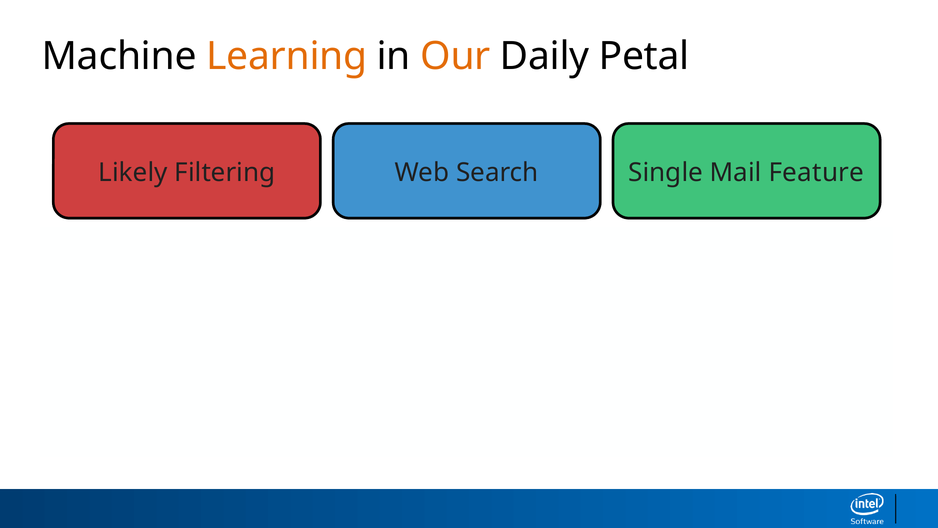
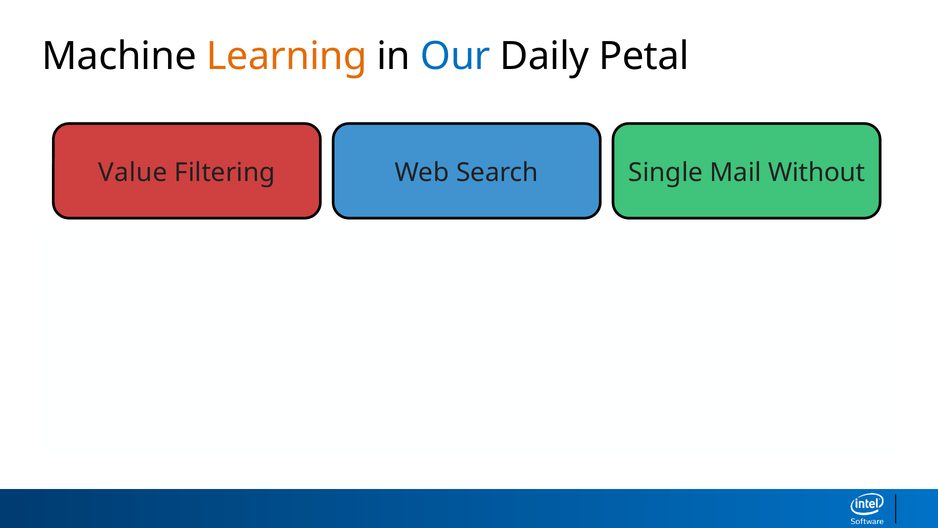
Our colour: orange -> blue (455, 57)
Likely: Likely -> Value (133, 173)
Feature: Feature -> Without (817, 173)
